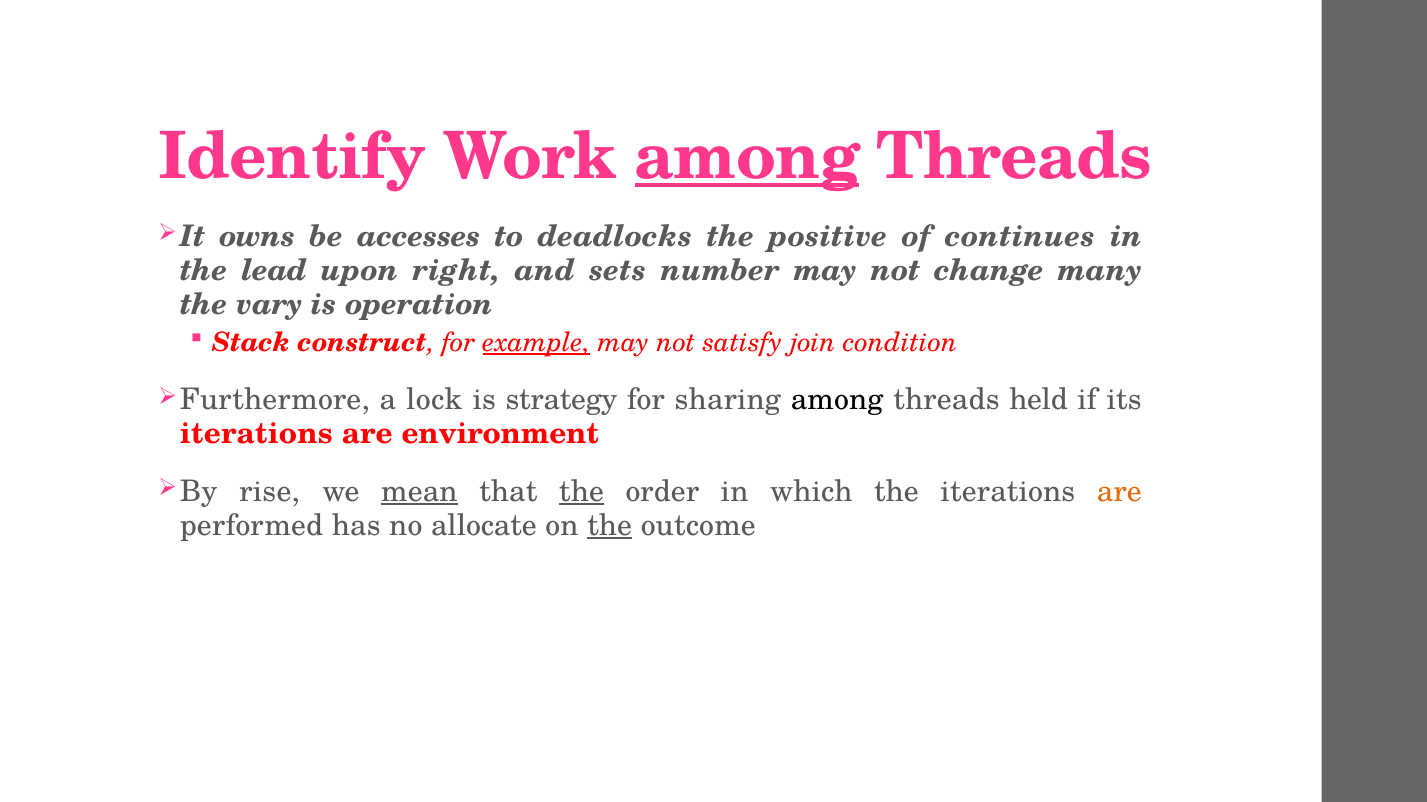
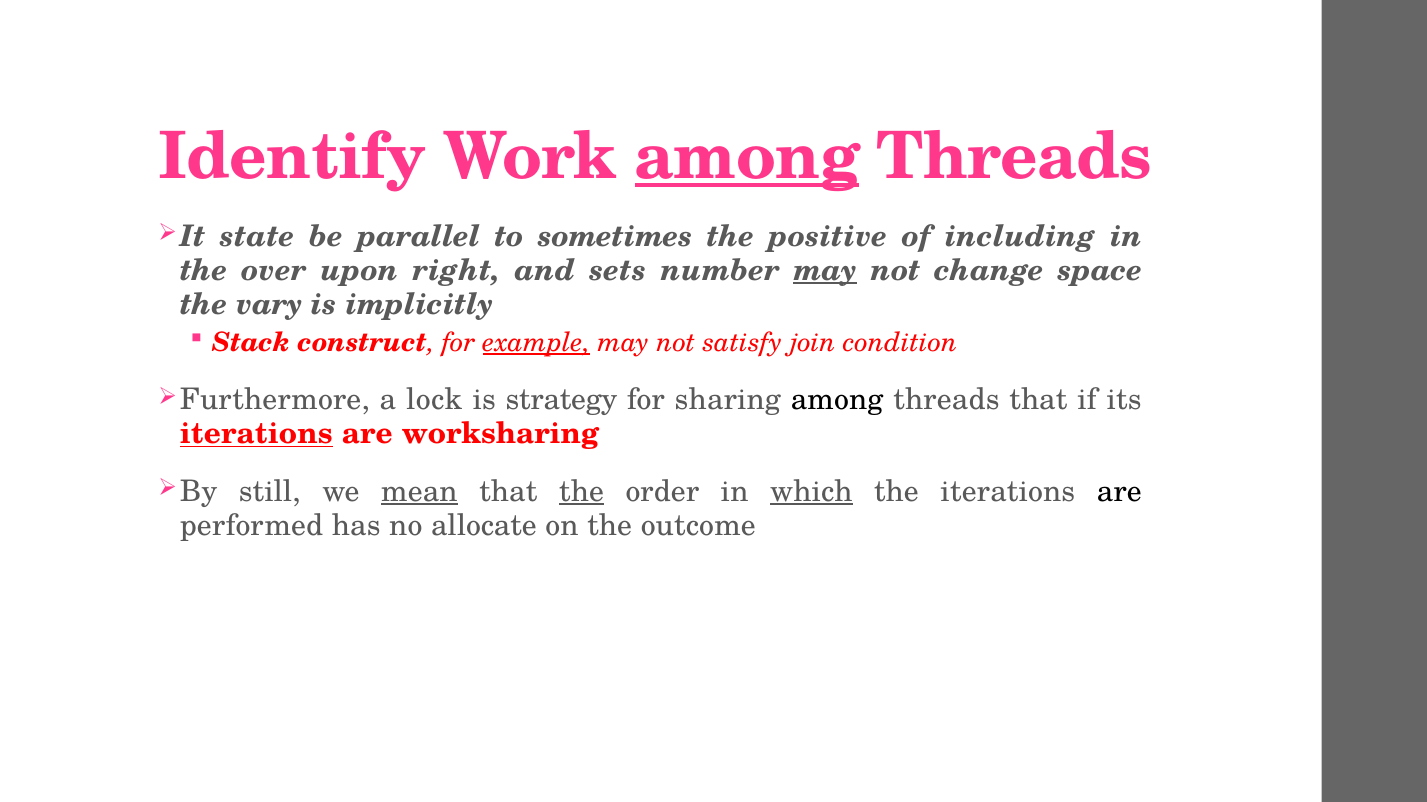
owns: owns -> state (257, 237)
accesses: accesses -> parallel (419, 237)
deadlocks: deadlocks -> sometimes (615, 237)
continues: continues -> including (1020, 237)
lead: lead -> over (274, 271)
may underline: none -> present (825, 271)
many: many -> space (1100, 271)
operation: operation -> implicitly (419, 305)
threads held: held -> that (1038, 400)
iterations underline: none -> present (256, 434)
environment: environment -> worksharing (500, 434)
rise: rise -> still (270, 492)
which underline: none -> present (811, 492)
are colour: orange -> black (1119, 492)
the underline: present -> none (610, 526)
